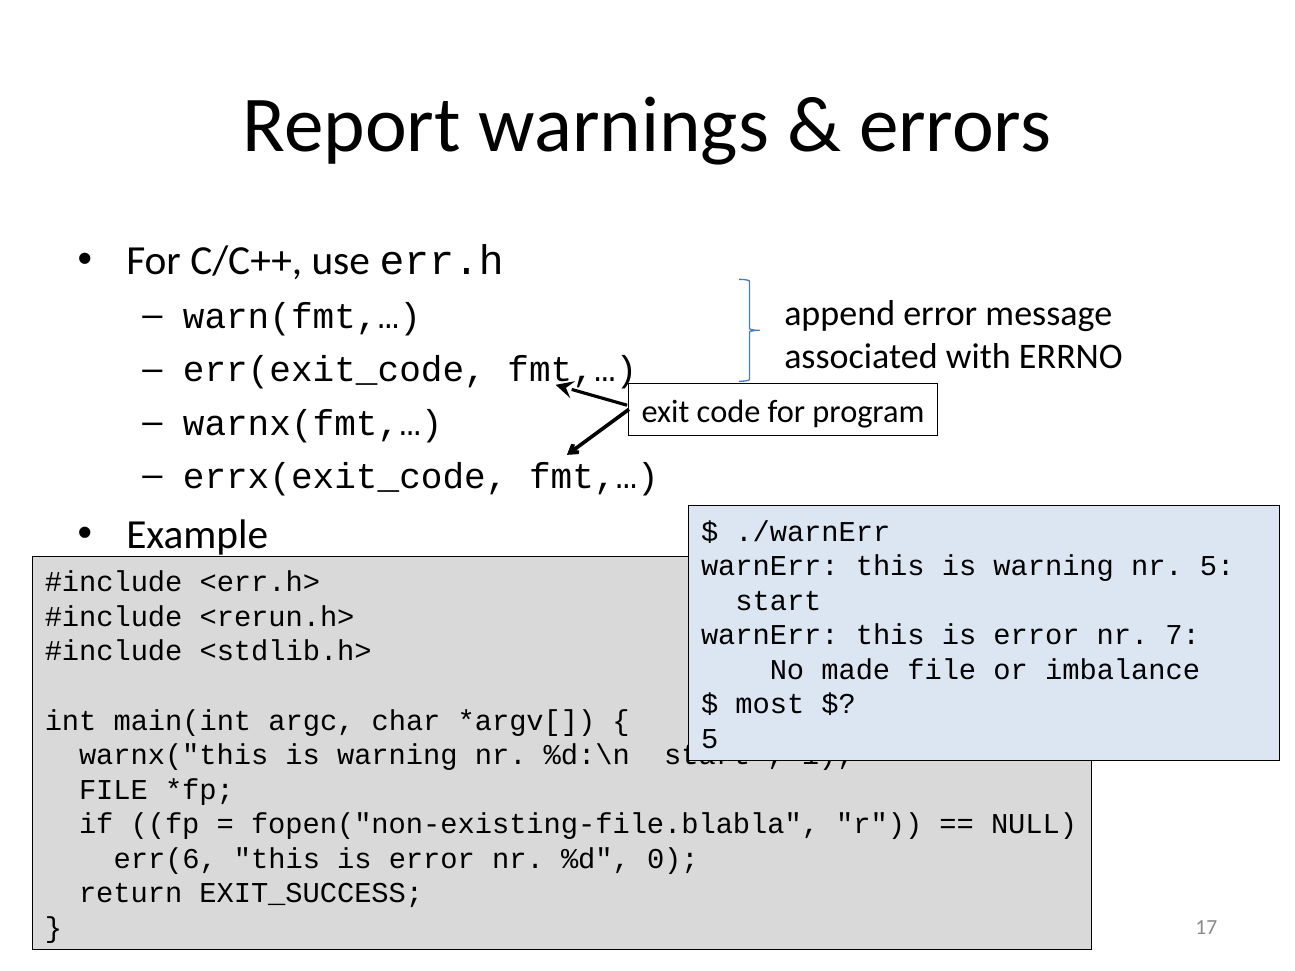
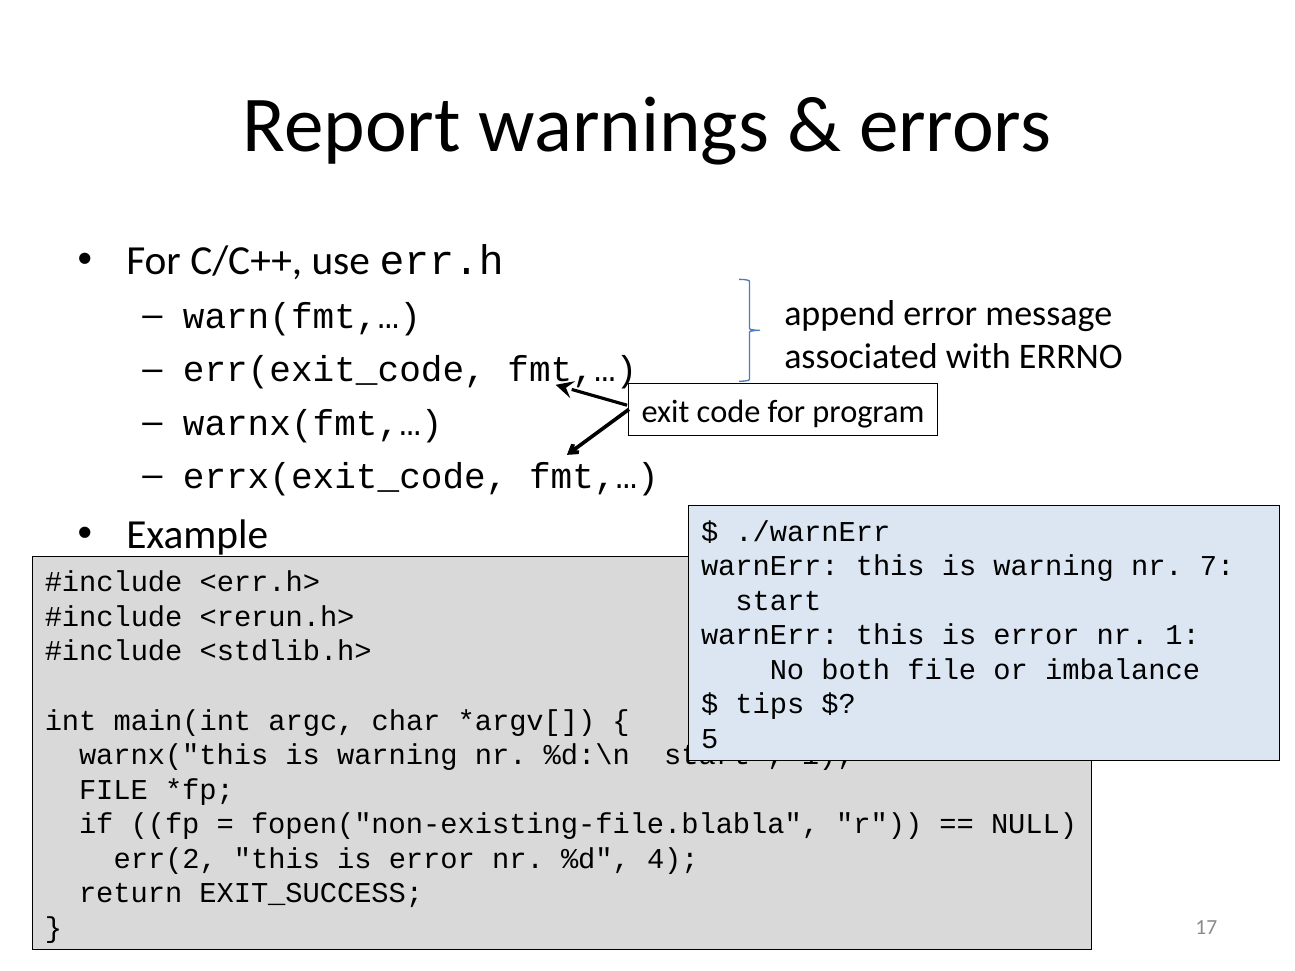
nr 5: 5 -> 7 (1217, 566)
nr 7: 7 -> 1 (1183, 635)
made: made -> both (856, 670)
most: most -> tips (770, 704)
err(6: err(6 -> err(2 (165, 859)
0: 0 -> 4 (673, 859)
